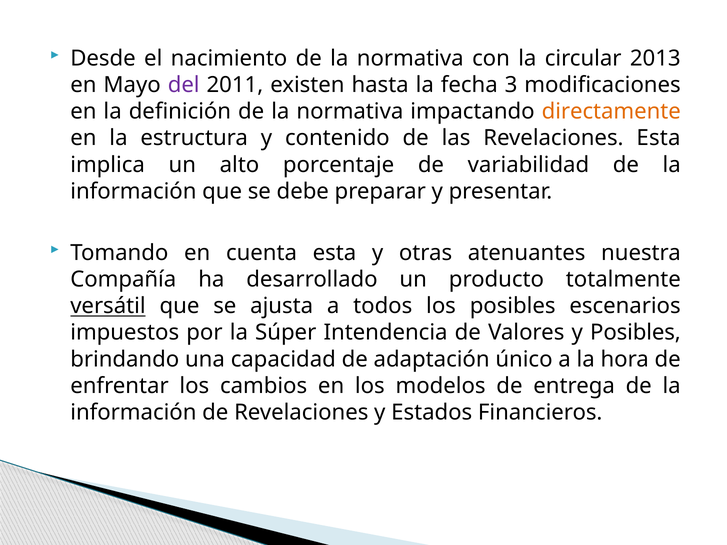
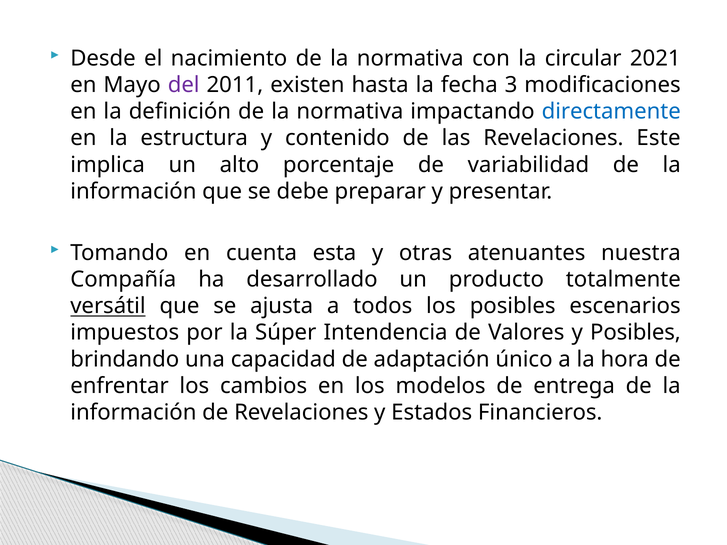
2013: 2013 -> 2021 (655, 58)
directamente colour: orange -> blue (611, 112)
Revelaciones Esta: Esta -> Este (659, 138)
